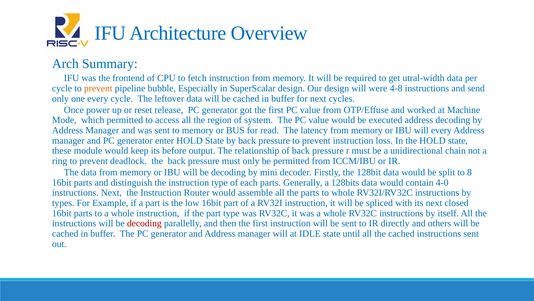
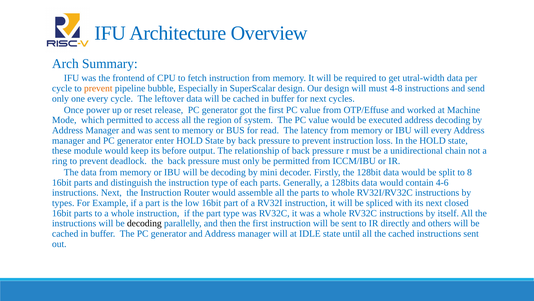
will were: were -> must (378, 88)
4-0: 4-0 -> 4-6 (442, 182)
decoding colour: red -> black (144, 223)
